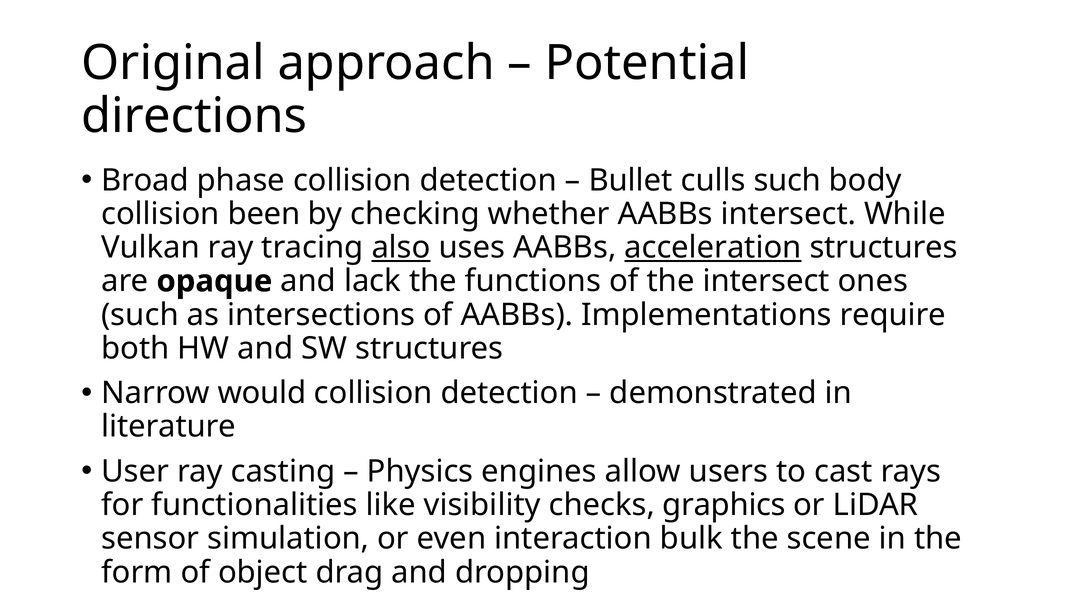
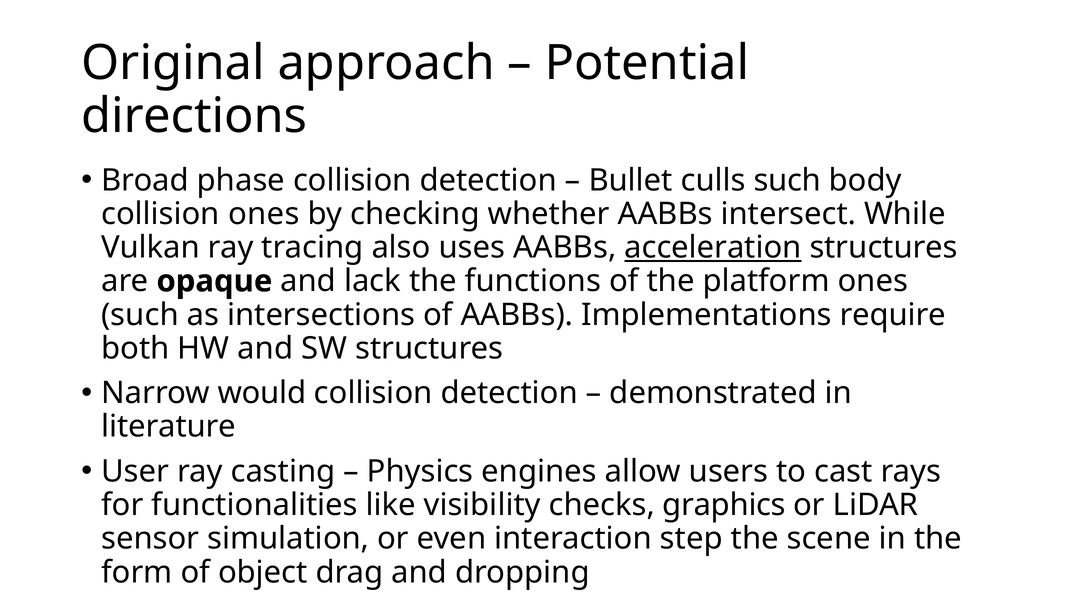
collision been: been -> ones (264, 214)
also underline: present -> none (401, 247)
the intersect: intersect -> platform (766, 281)
bulk: bulk -> step (691, 538)
